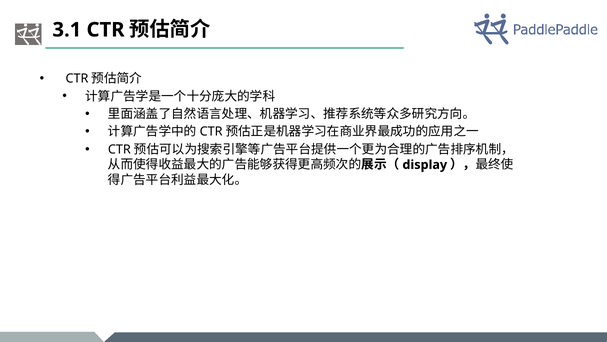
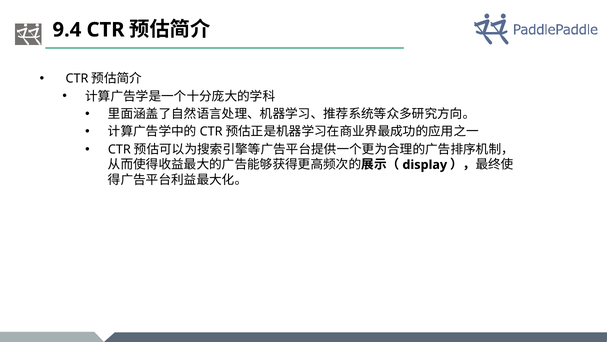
3.1: 3.1 -> 9.4 (67, 30)
